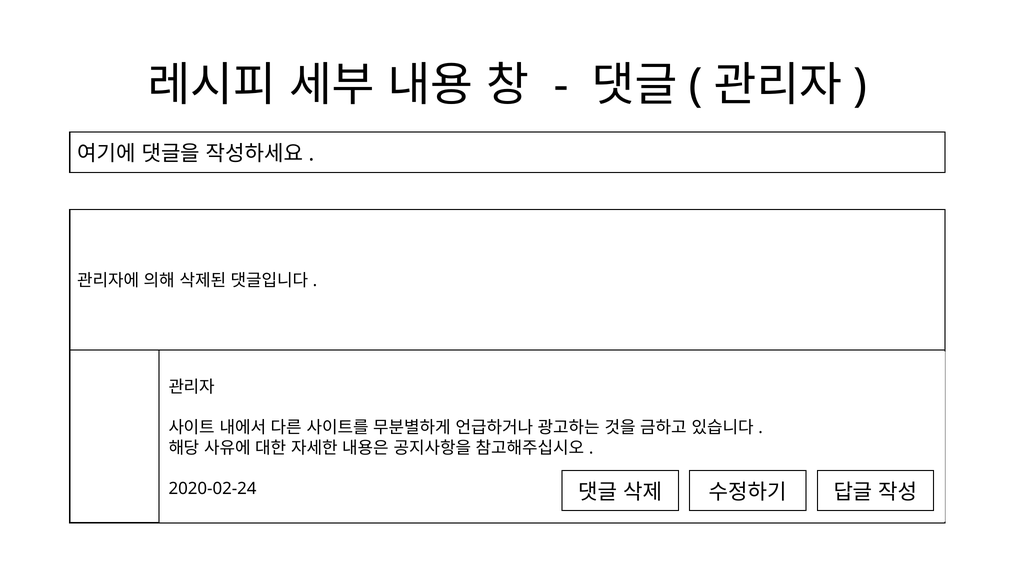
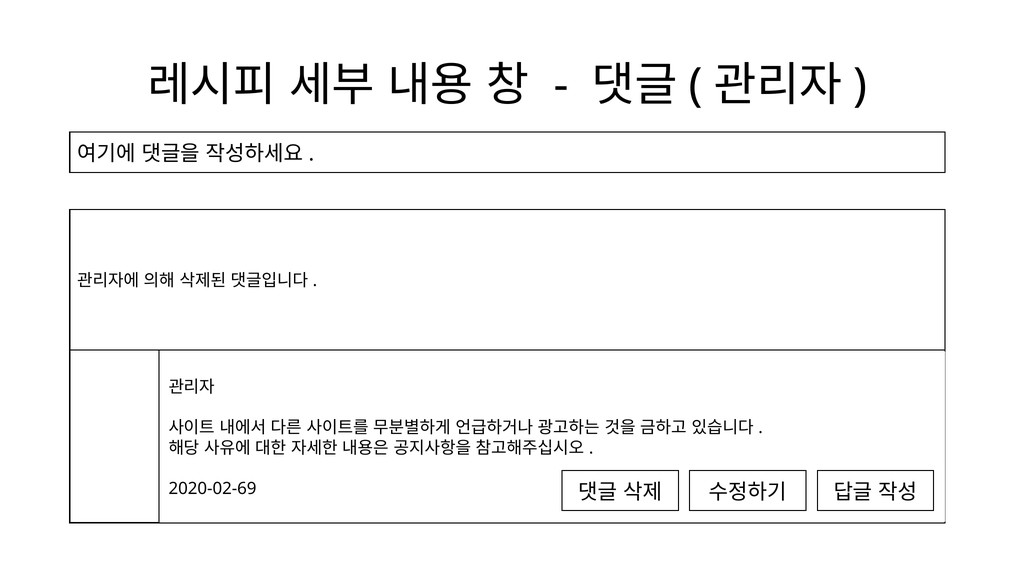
2020-02-24: 2020-02-24 -> 2020-02-69 (213, 488)
